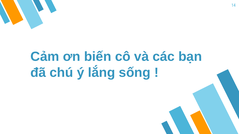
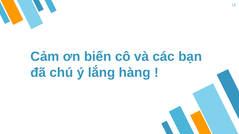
sống: sống -> hàng (135, 73)
